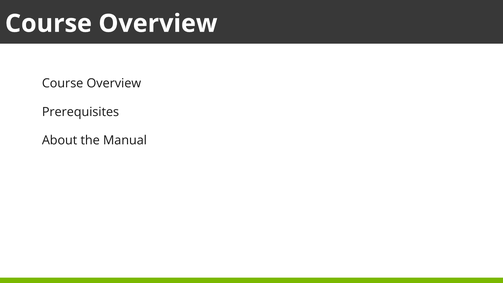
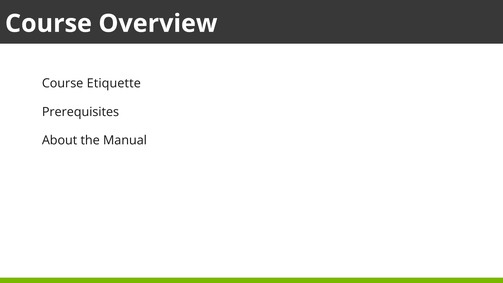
Overview: Overview -> Etiquette (114, 83)
